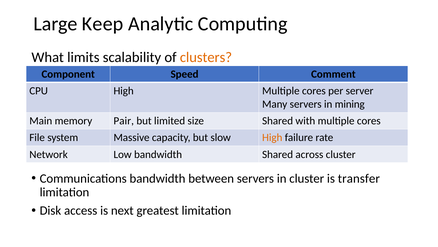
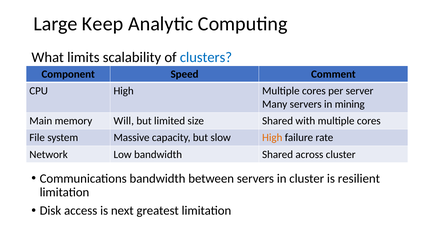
clusters colour: orange -> blue (206, 57)
Pair: Pair -> Will (124, 121)
transfer: transfer -> resilient (359, 178)
